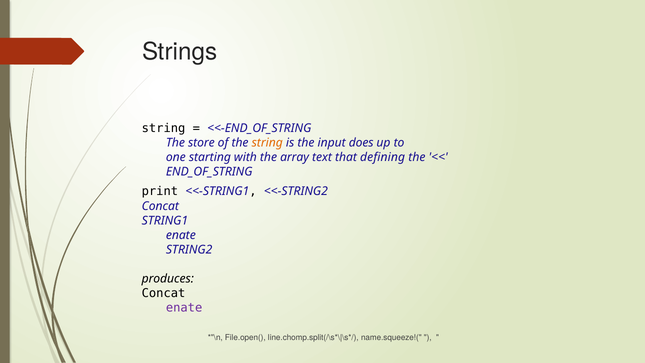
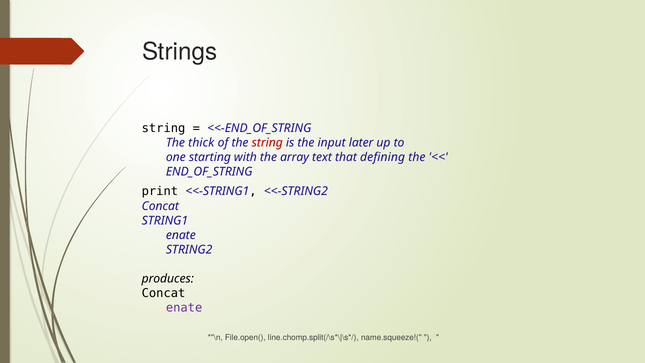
store: store -> thick (201, 143)
string colour: orange -> red (267, 143)
does: does -> later (361, 143)
